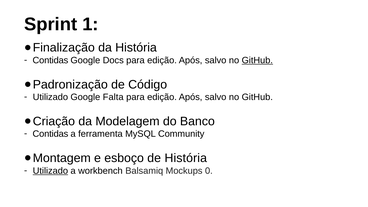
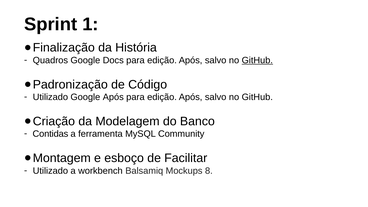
Contidas: Contidas -> Quadros (50, 60)
Google Falta: Falta -> Após (113, 97)
de História: História -> Facilitar (186, 158)
Utilizado underline: present -> none (50, 171)
0: 0 -> 8 (209, 171)
